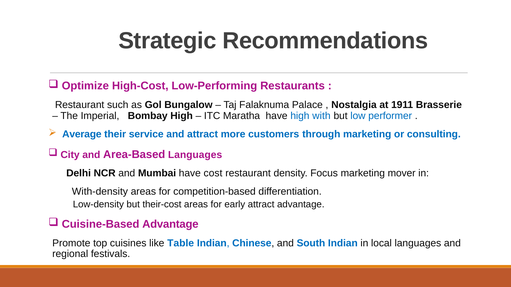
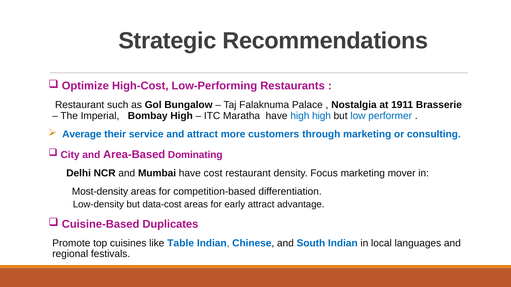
high with: with -> high (322, 116)
Area-Based Languages: Languages -> Dominating (195, 155)
With-density: With-density -> Most-density (100, 192)
their-cost: their-cost -> data-cost (162, 205)
Cuisine-Based Advantage: Advantage -> Duplicates (170, 224)
